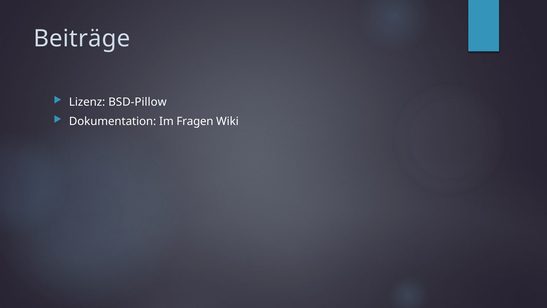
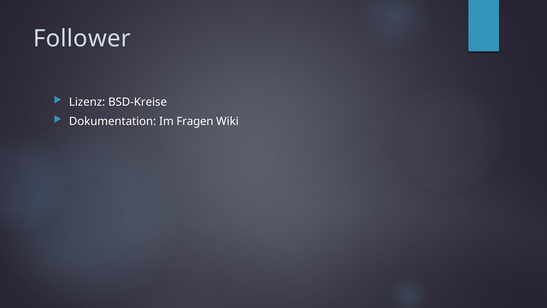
Beiträge: Beiträge -> Follower (82, 38)
BSD-Pillow: BSD-Pillow -> BSD-Kreise (138, 102)
